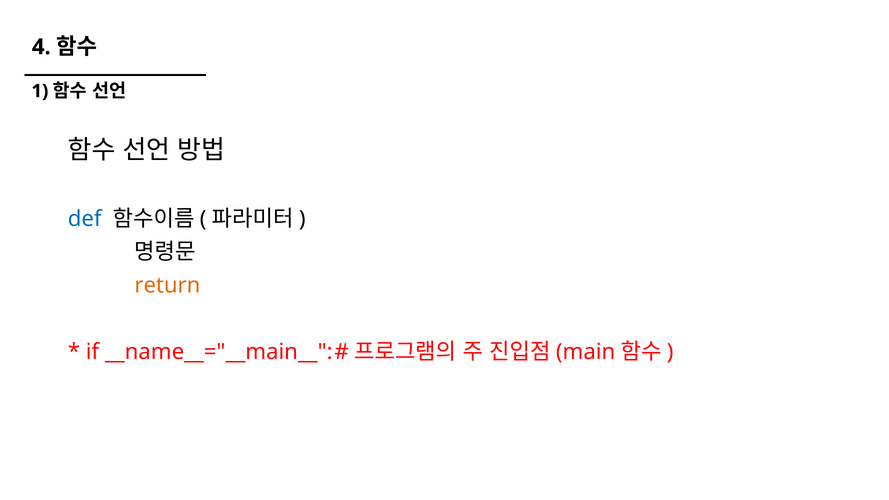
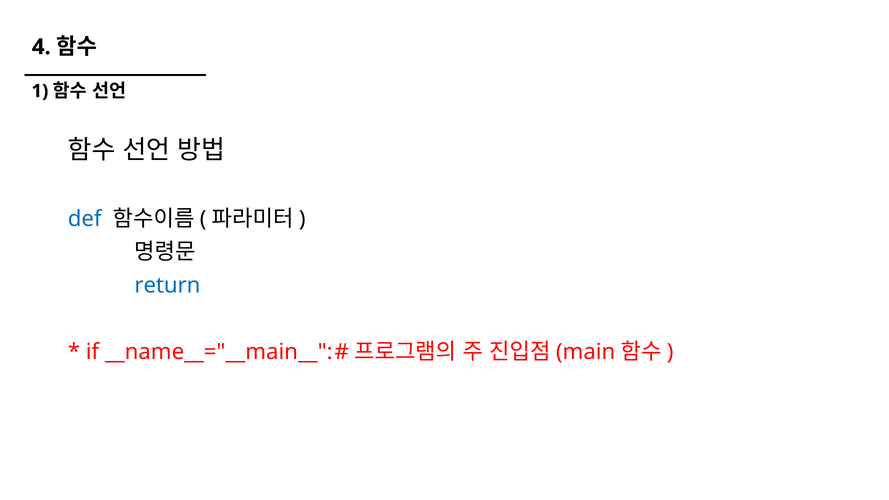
return colour: orange -> blue (167, 285)
